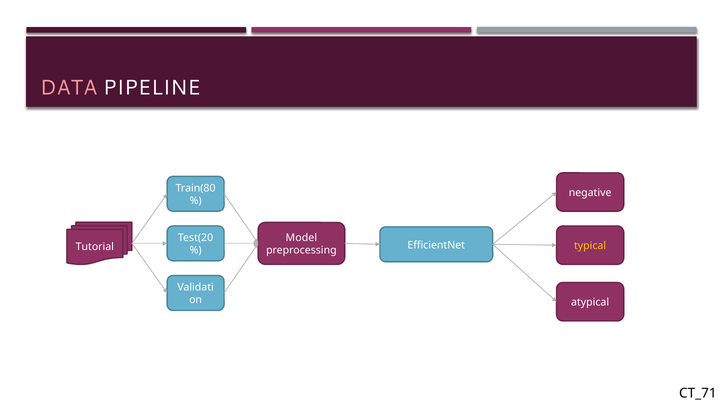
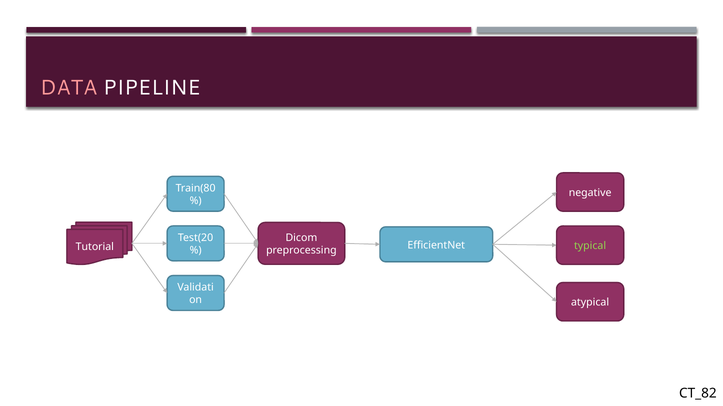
Model: Model -> Dicom (301, 238)
typical colour: yellow -> light green (590, 246)
CT_71: CT_71 -> CT_82 (698, 394)
